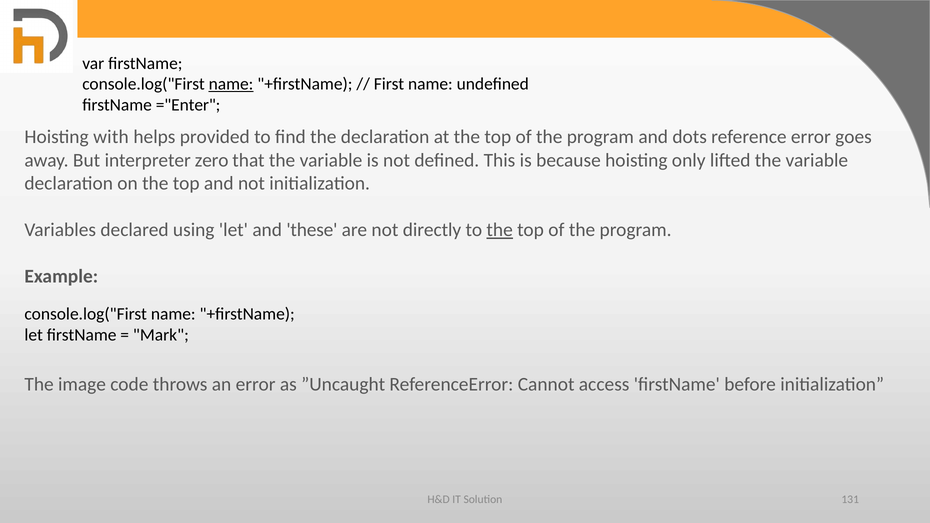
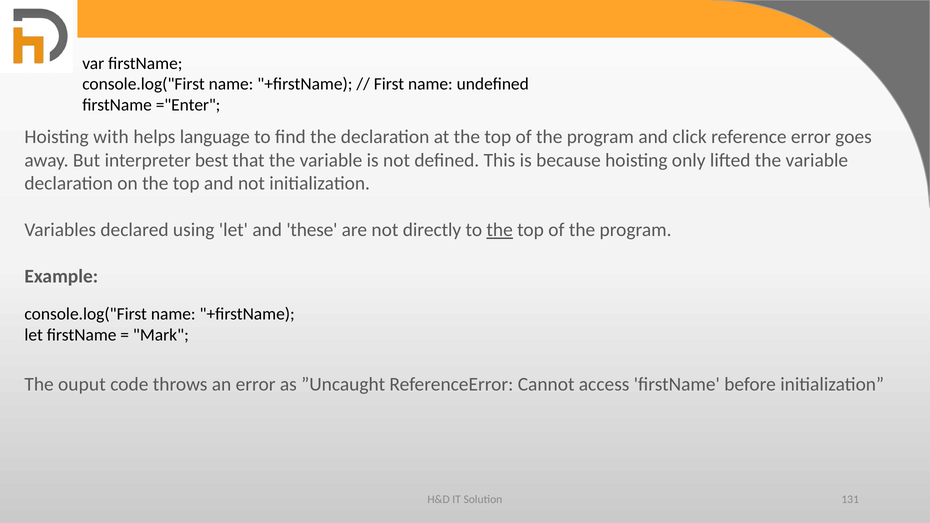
name underline: present -> none (231, 84)
provided: provided -> language (215, 137)
dots: dots -> click (690, 137)
zero: zero -> best (212, 160)
image: image -> ouput (82, 384)
